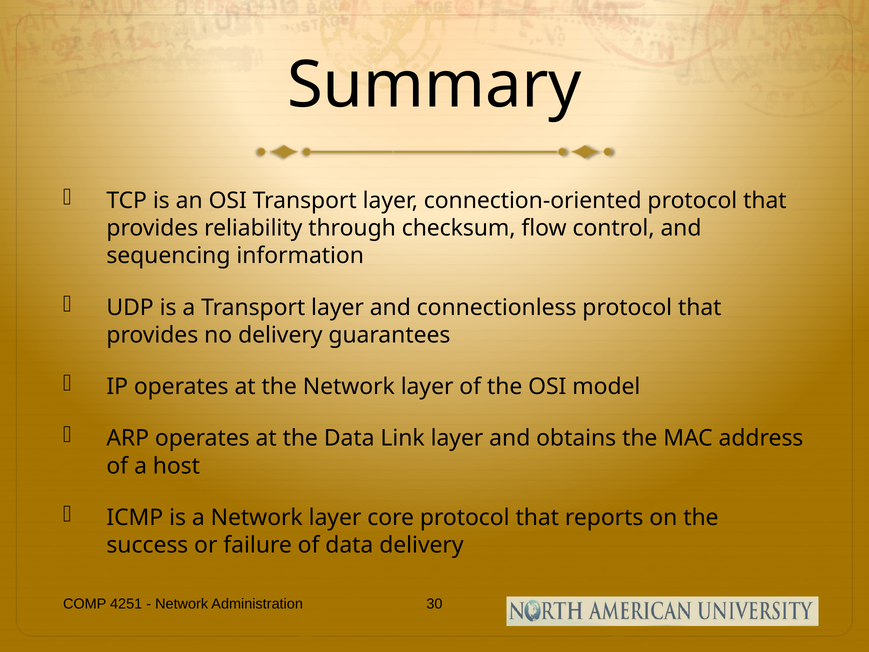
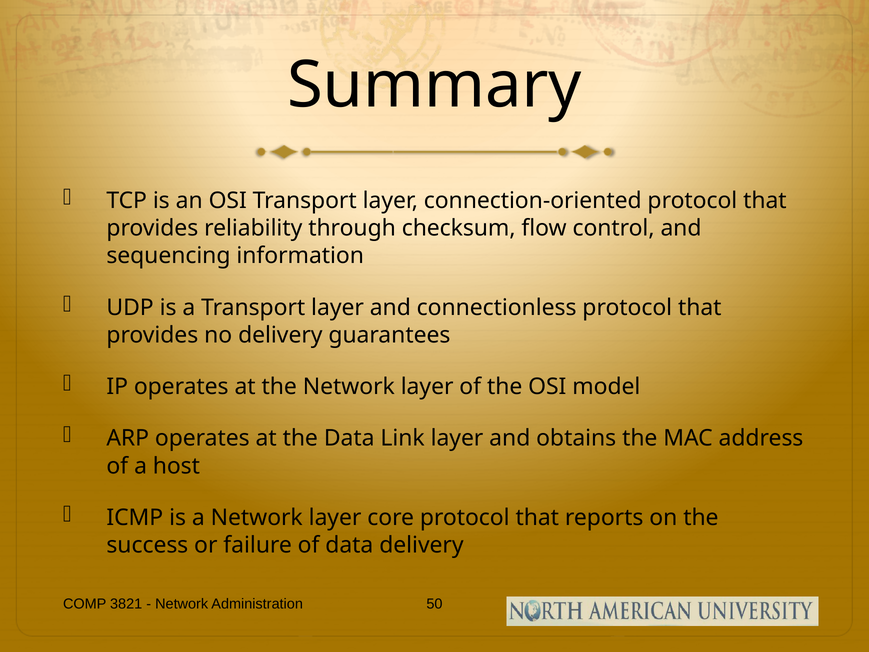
4251: 4251 -> 3821 (126, 604)
30: 30 -> 50 (434, 604)
